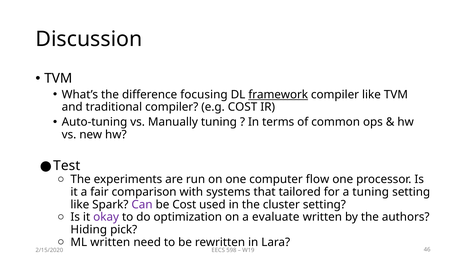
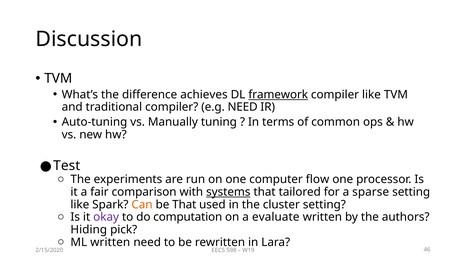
focusing: focusing -> achieves (204, 95)
e.g COST: COST -> NEED (243, 107)
systems underline: none -> present (228, 192)
a tuning: tuning -> sparse (371, 192)
Can colour: purple -> orange (142, 205)
be Cost: Cost -> That (184, 205)
optimization: optimization -> computation (188, 217)
